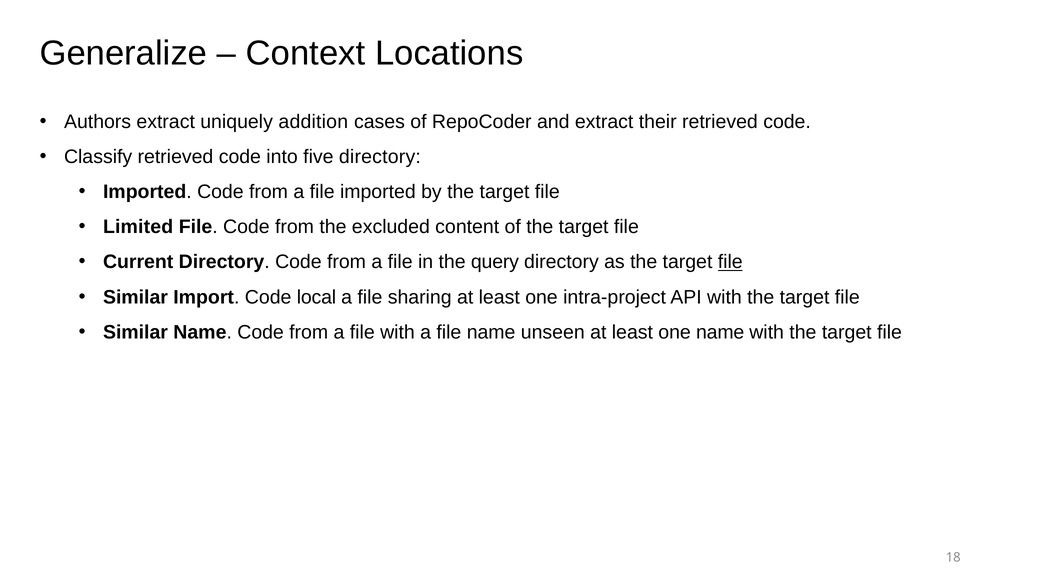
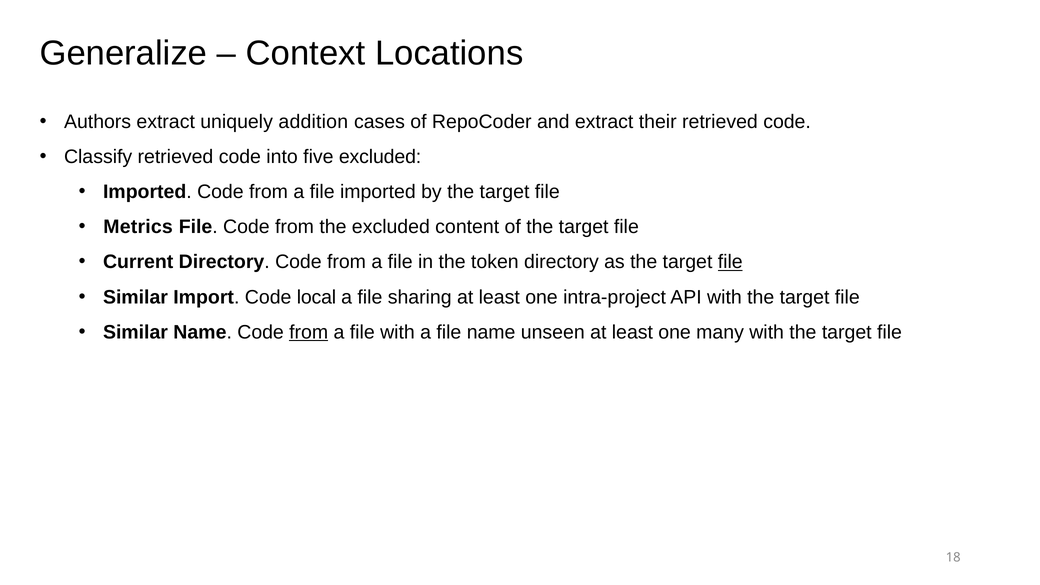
five directory: directory -> excluded (380, 157)
Limited: Limited -> Metrics (138, 227)
query: query -> token (495, 262)
from underline: none -> present (309, 332)
one name: name -> many (720, 332)
